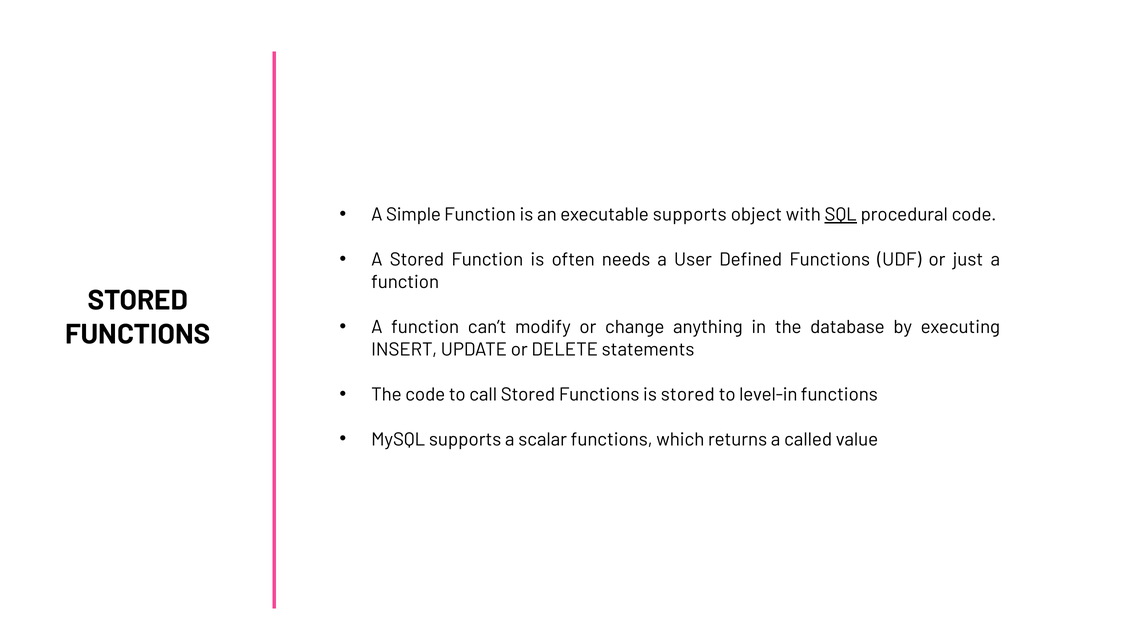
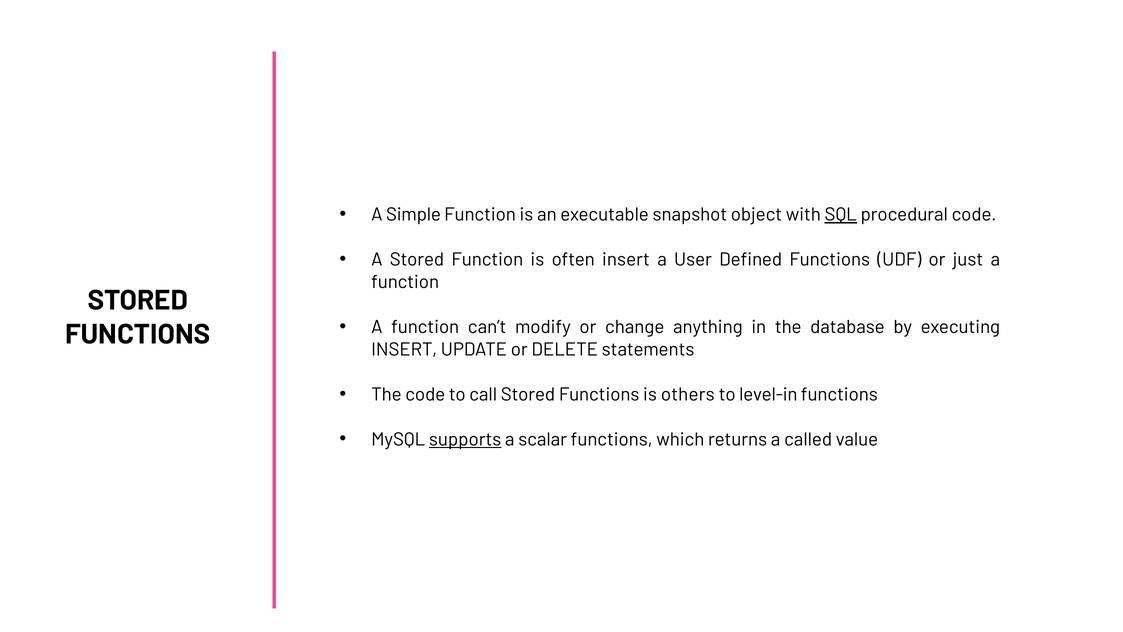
executable supports: supports -> snapshot (690, 215)
often needs: needs -> insert (626, 260)
is stored: stored -> others (688, 394)
supports underline: none -> present (465, 439)
